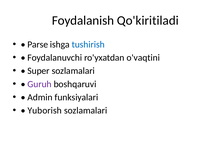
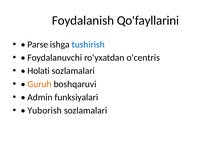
Qo'kiritiladi: Qo'kiritiladi -> Qo'fayllarini (148, 21)
o'vaqtini: o'vaqtini -> o'centris (143, 58)
Super: Super -> Holati (39, 71)
Guruh colour: purple -> orange (40, 84)
